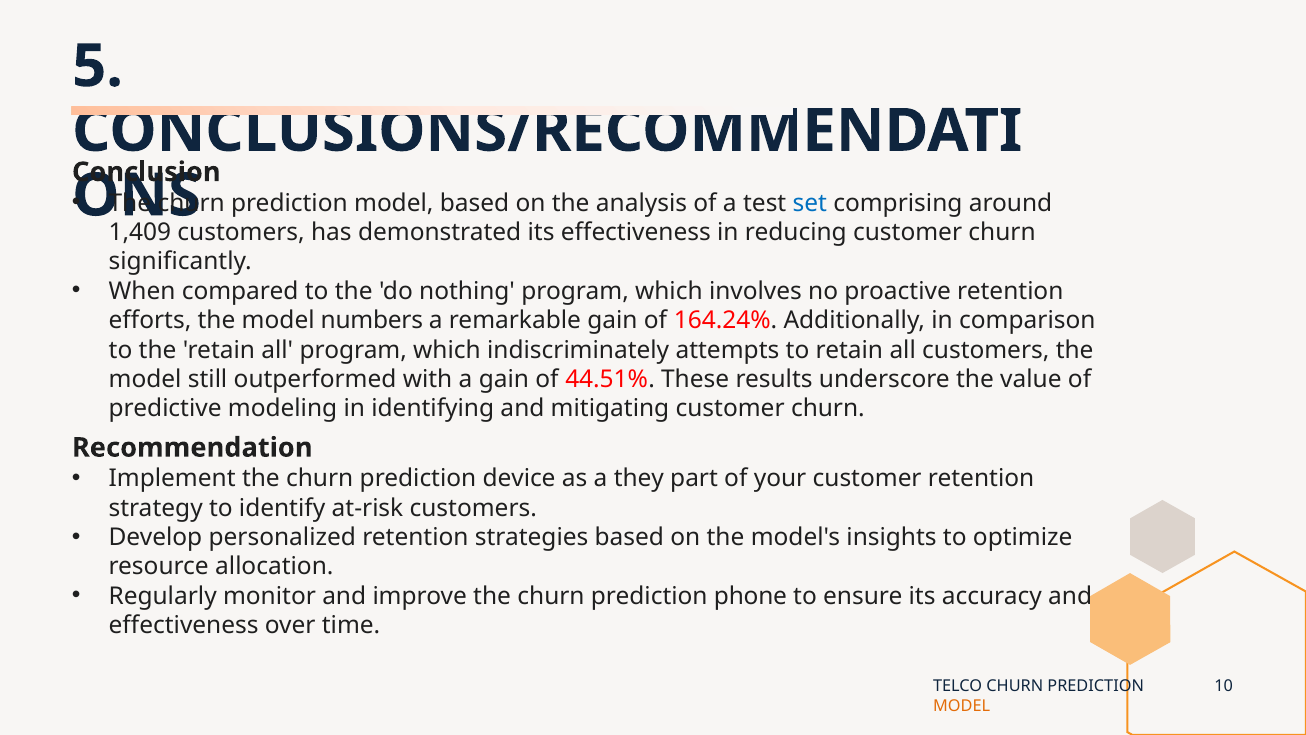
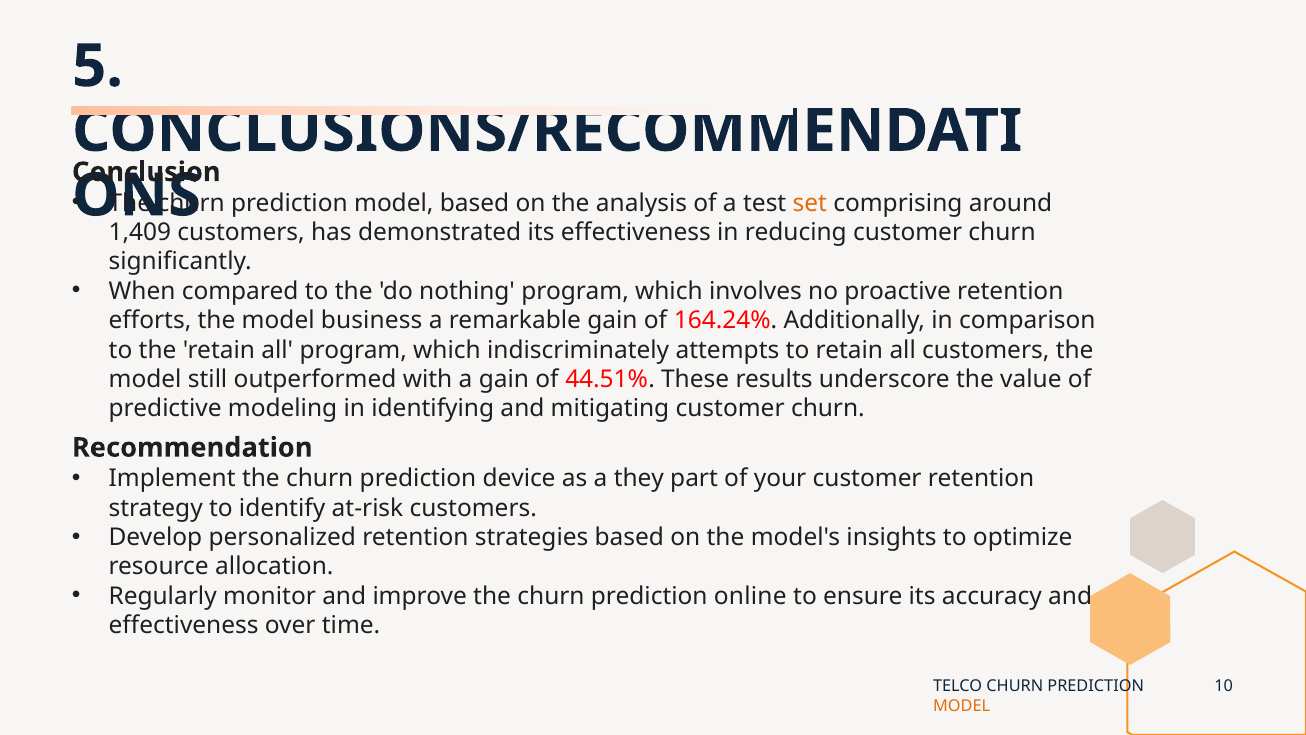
set colour: blue -> orange (810, 203)
numbers: numbers -> business (372, 320)
phone: phone -> online (750, 596)
